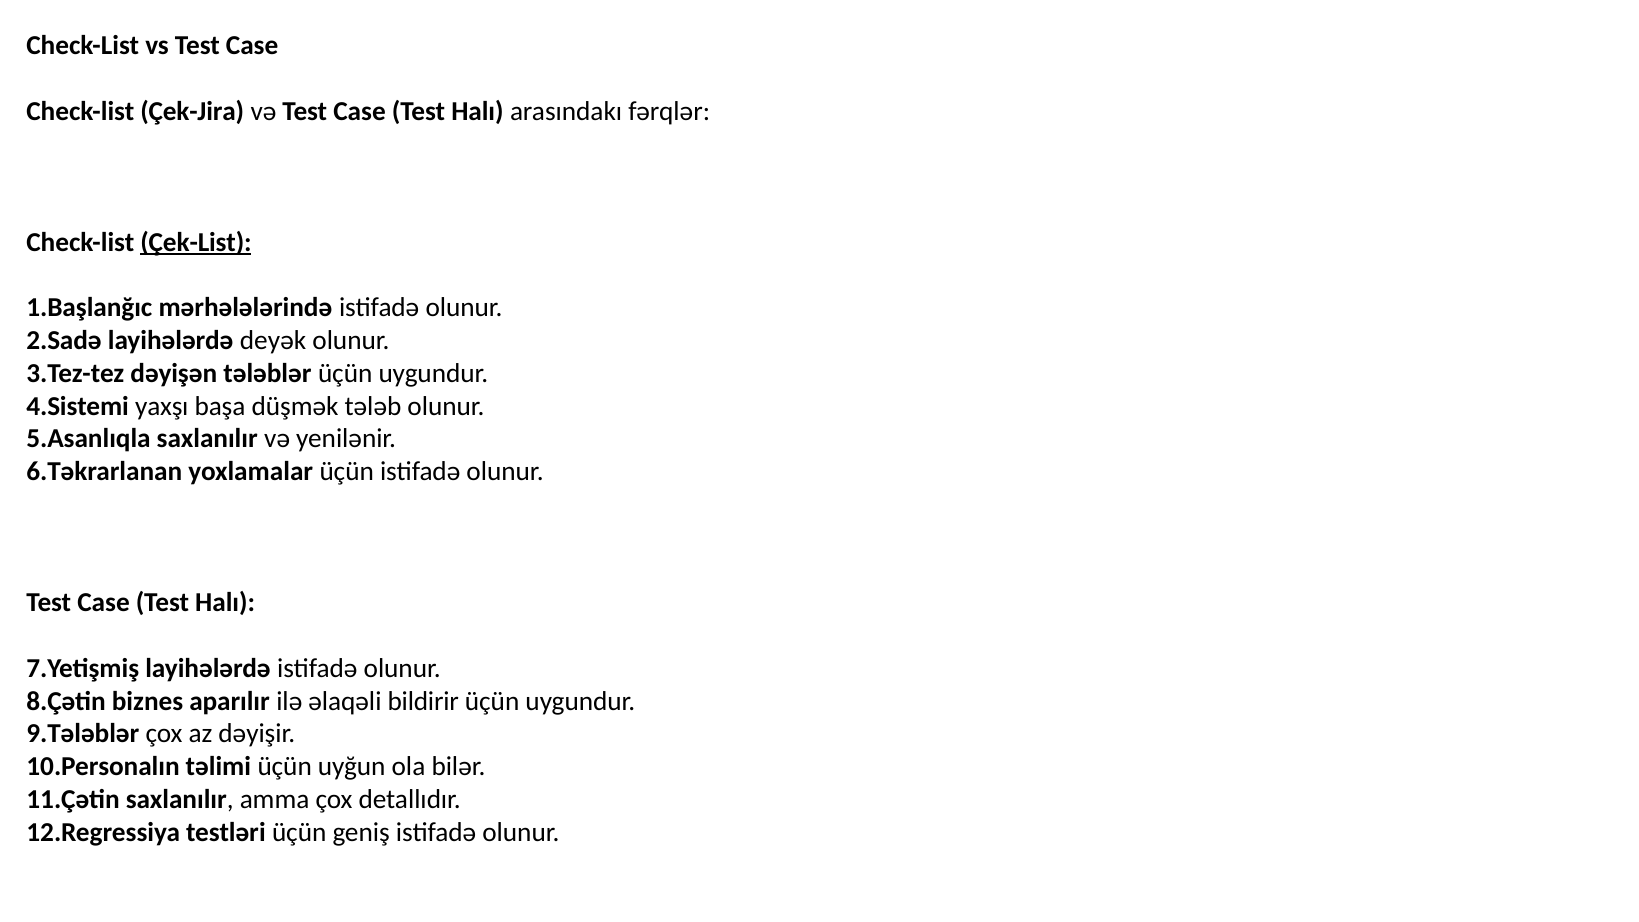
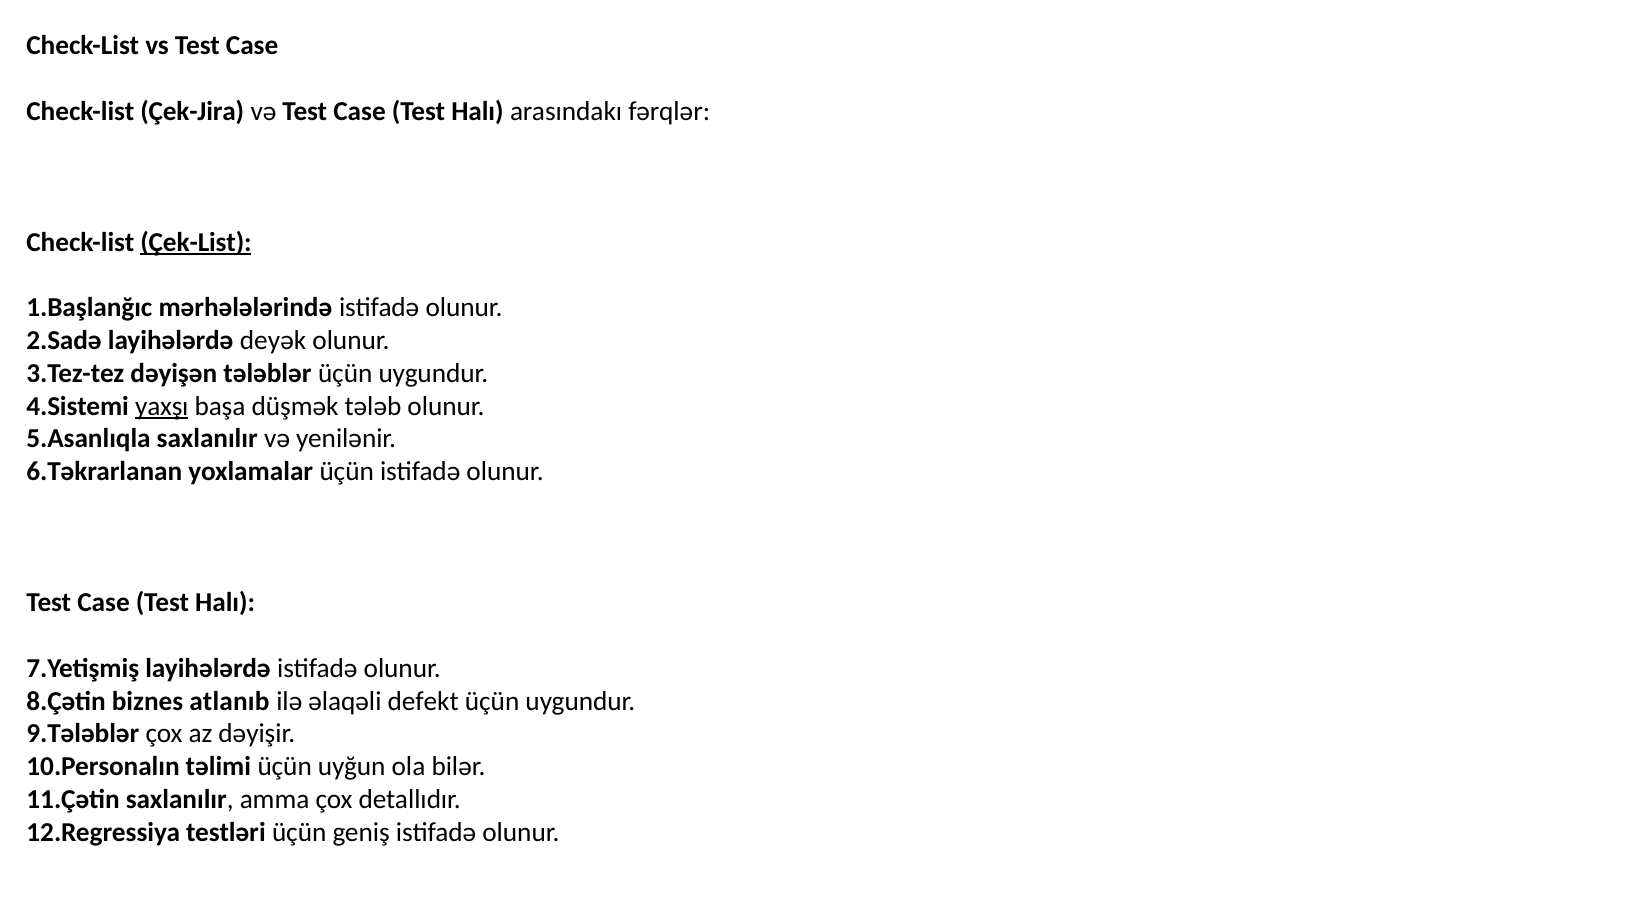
yaxşı underline: none -> present (162, 406)
aparılır: aparılır -> atlanıb (229, 701)
bildirir: bildirir -> defekt (423, 701)
